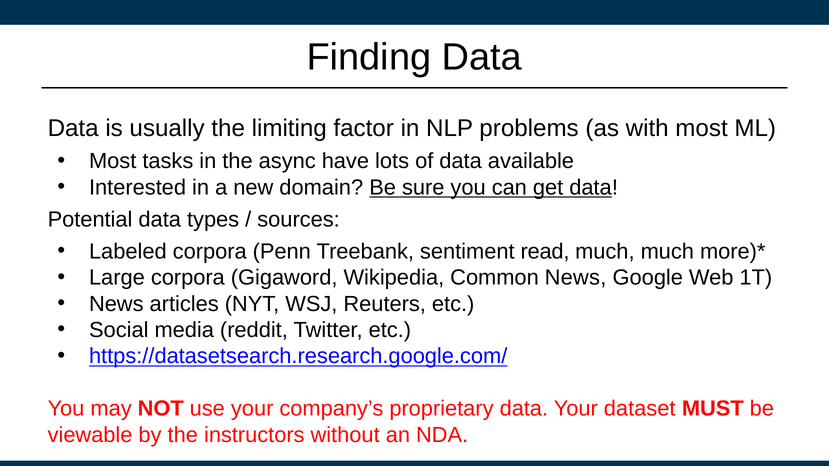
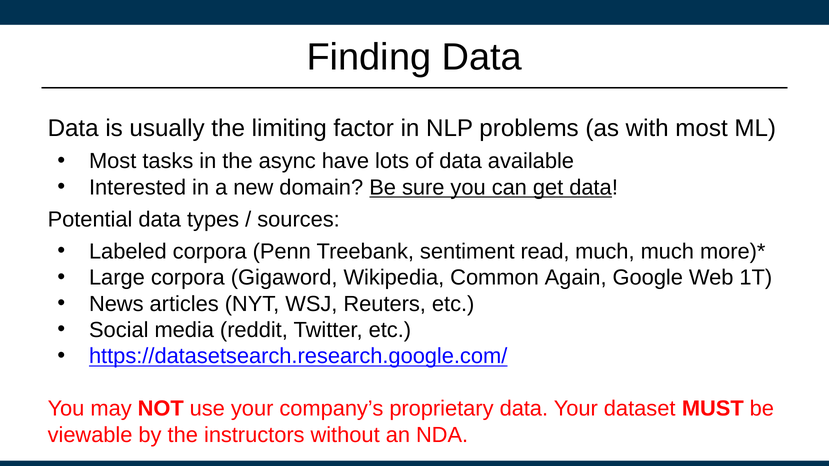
Common News: News -> Again (576, 278)
